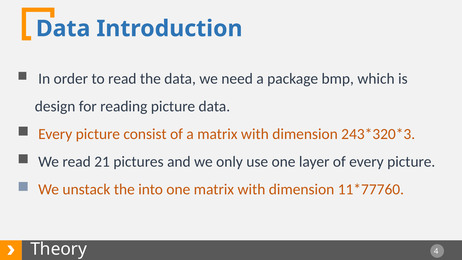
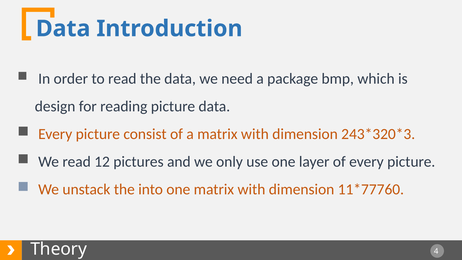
21: 21 -> 12 (102, 162)
